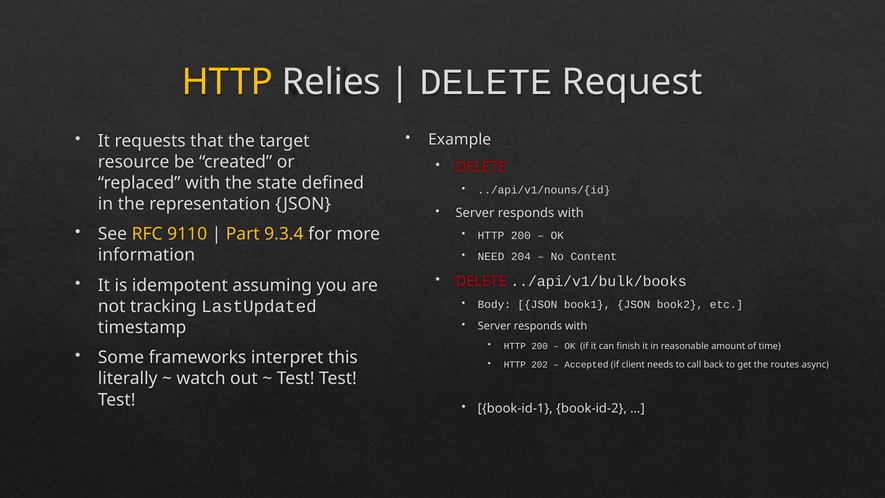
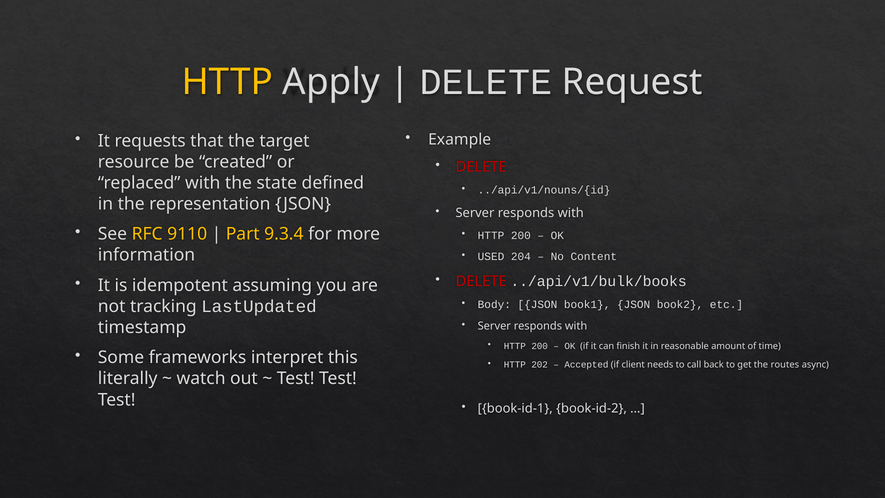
Relies: Relies -> Apply (331, 82)
NEED: NEED -> USED (491, 257)
